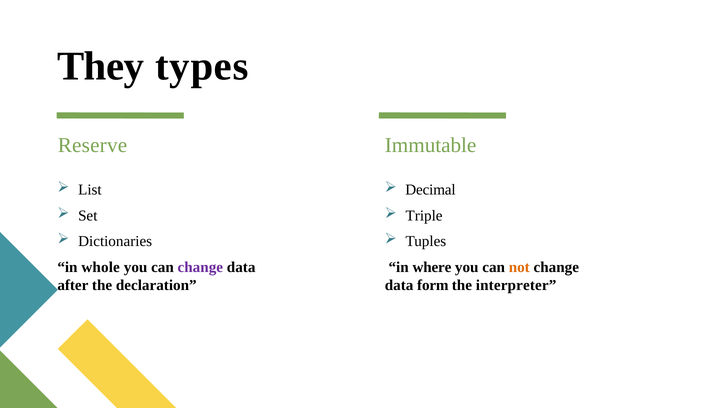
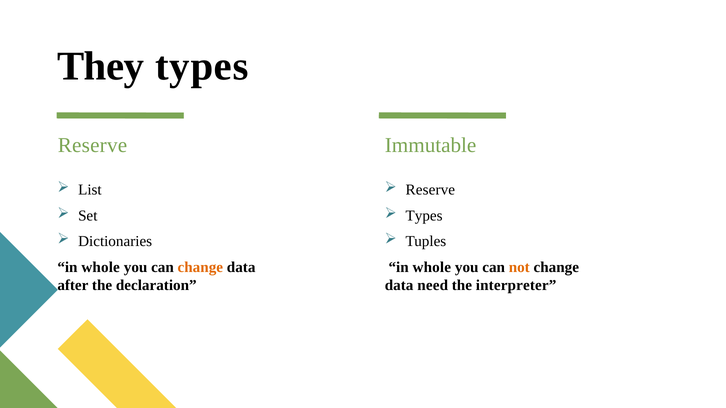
Decimal: Decimal -> Reserve (430, 190)
Triple: Triple -> Types (424, 216)
change colour: purple -> orange (200, 267)
where: where -> whole (432, 267)
form: form -> need (433, 285)
